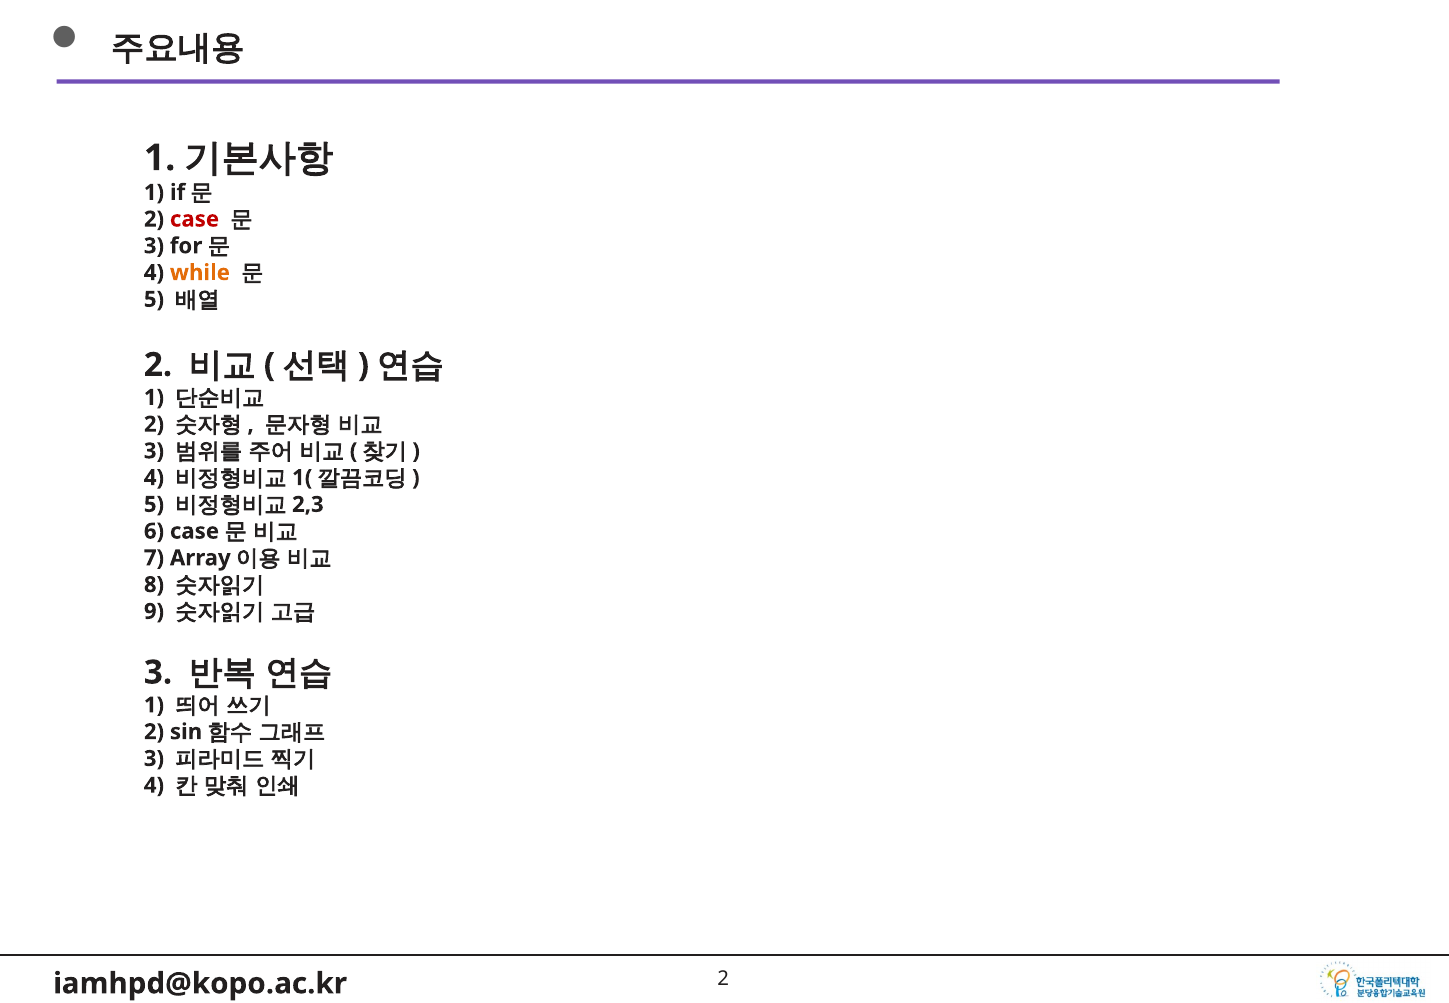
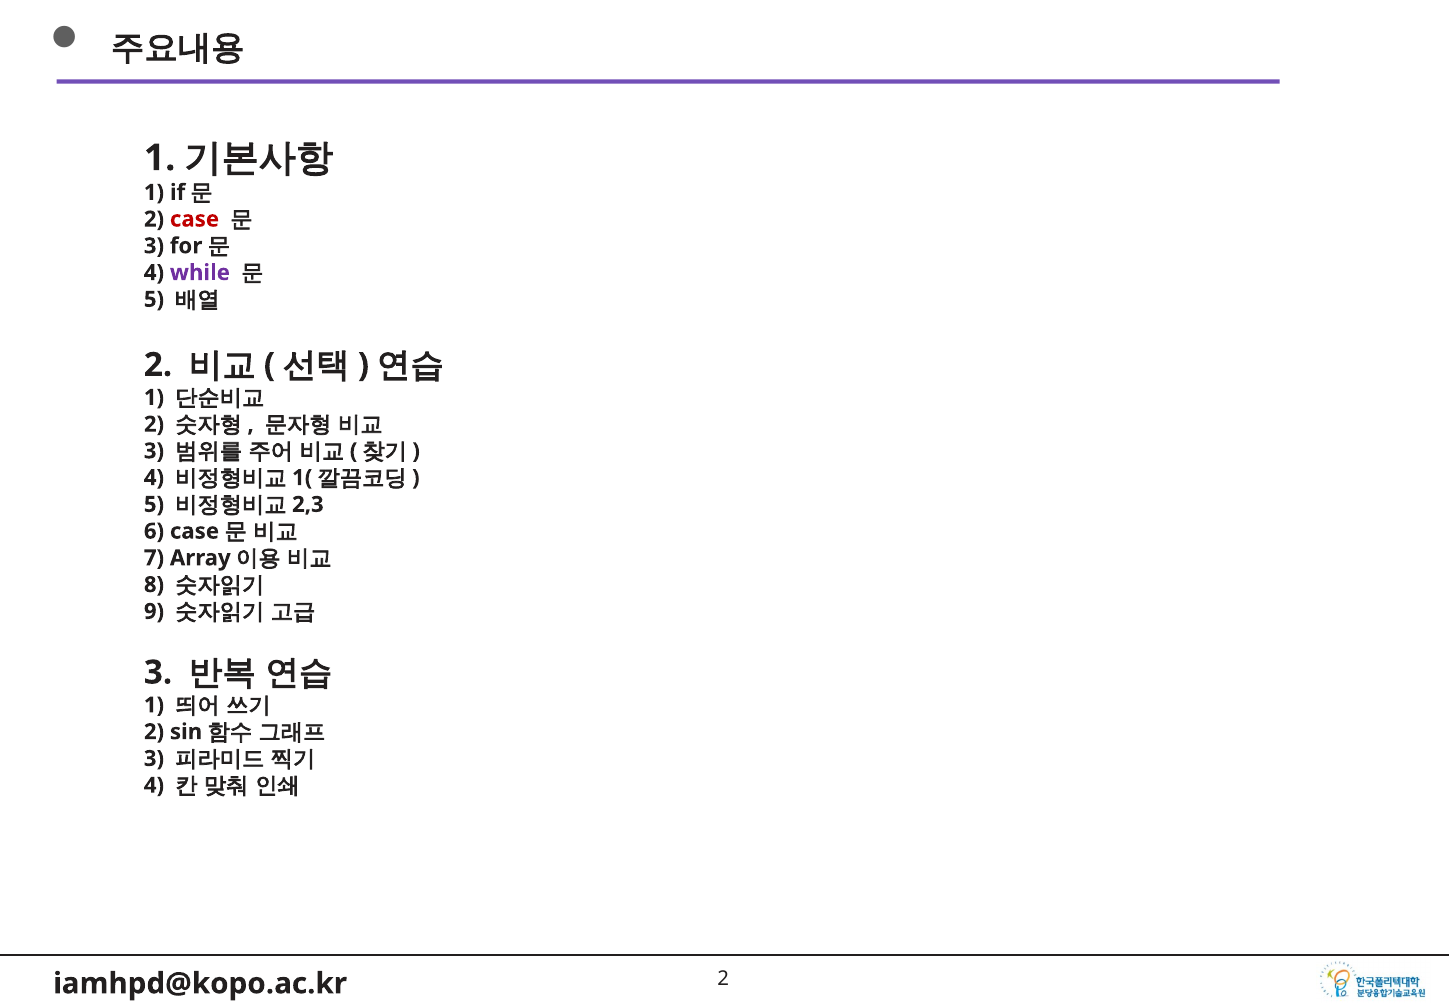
while colour: orange -> purple (200, 273)
